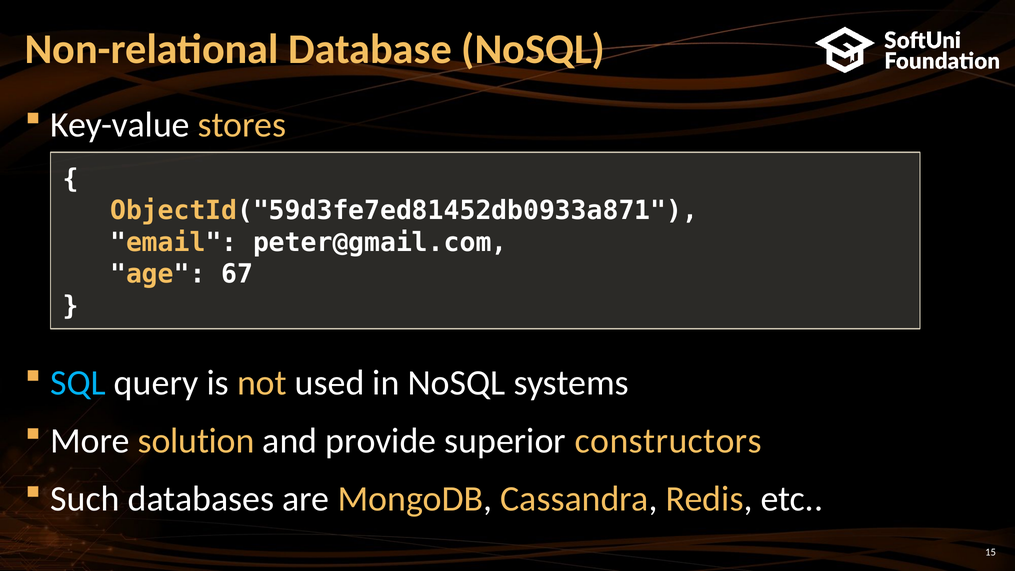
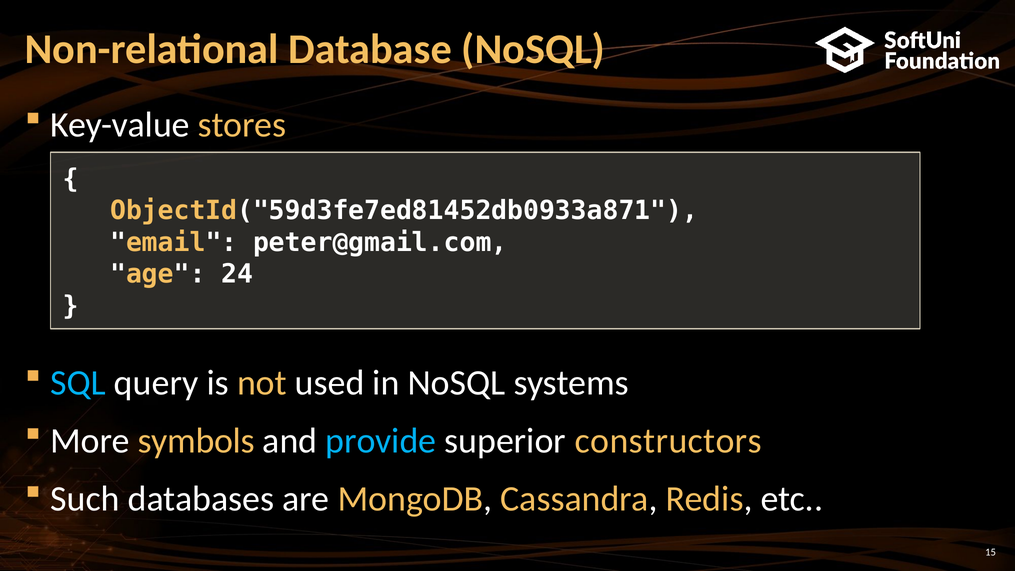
67: 67 -> 24 (237, 274)
solution: solution -> symbols (196, 441)
provide colour: white -> light blue (381, 441)
